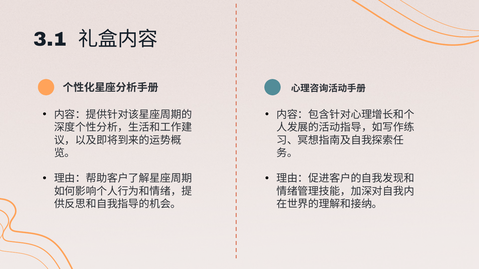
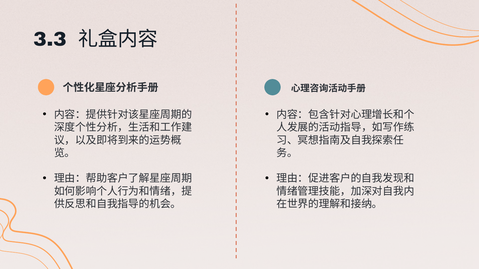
3.1: 3.1 -> 3.3 (50, 39)
